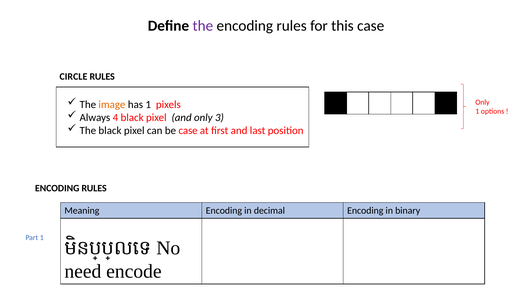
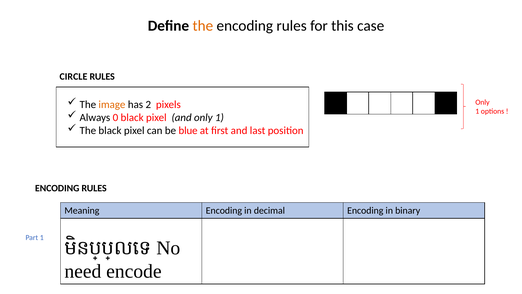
the colour: purple -> orange (203, 26)
has 1: 1 -> 2 (148, 104)
4: 4 -> 0 (115, 117)
and only 3: 3 -> 1 (219, 117)
be case: case -> blue (188, 130)
